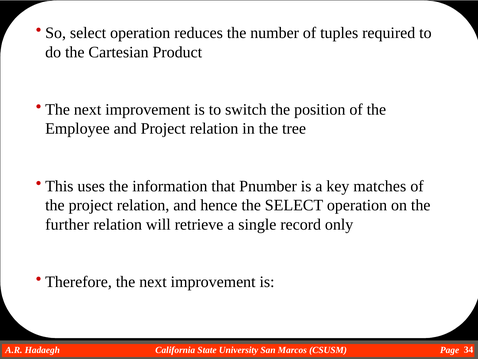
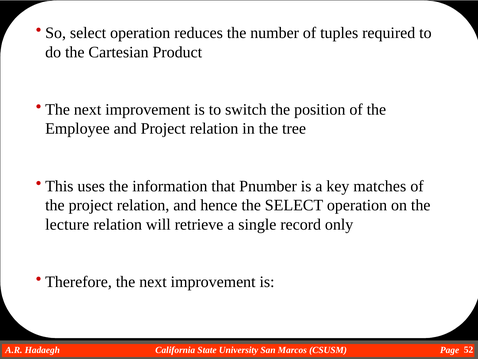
further: further -> lecture (67, 224)
34: 34 -> 52 (469, 349)
